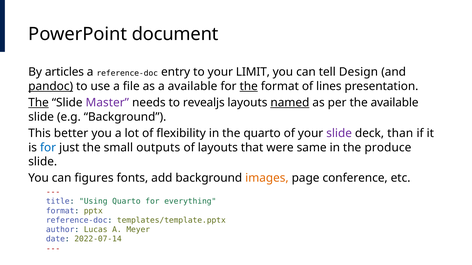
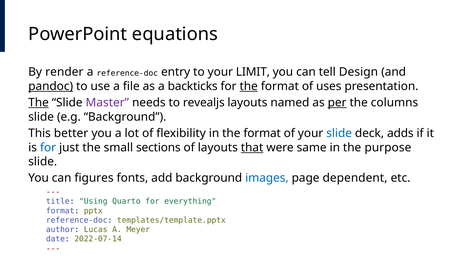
document: document -> equations (175, 34)
articles: articles -> render (64, 72)
a available: available -> backticks (193, 86)
lines: lines -> uses (329, 86)
named underline: present -> none (290, 103)
per underline: none -> present (337, 103)
the available: available -> columns (394, 103)
in the quarto: quarto -> format (262, 134)
slide colour: purple -> blue (339, 134)
than: than -> adds (400, 134)
outputs: outputs -> sections (158, 148)
that underline: none -> present (252, 148)
produce: produce -> purpose (388, 148)
images colour: orange -> blue (267, 178)
conference: conference -> dependent (355, 178)
